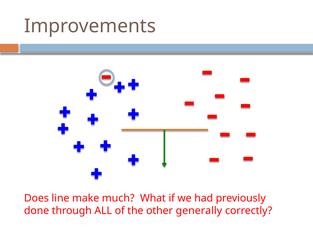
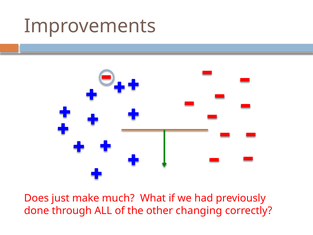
line: line -> just (61, 198)
generally: generally -> changing (199, 210)
